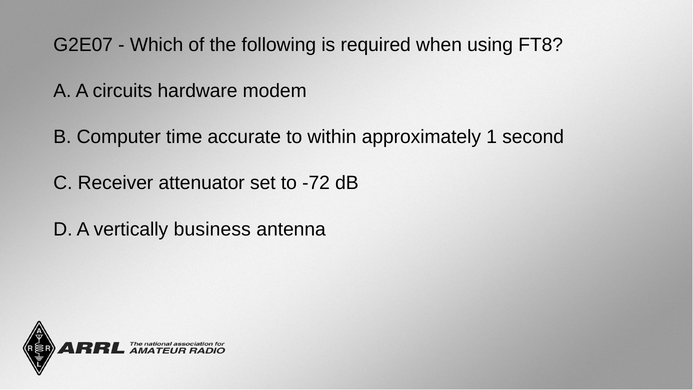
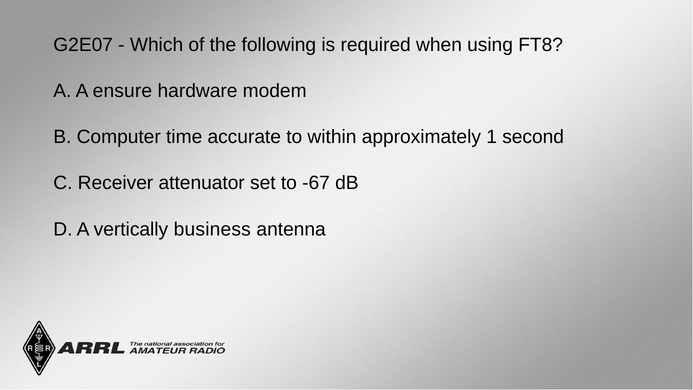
circuits: circuits -> ensure (122, 91)
-72: -72 -> -67 (316, 183)
